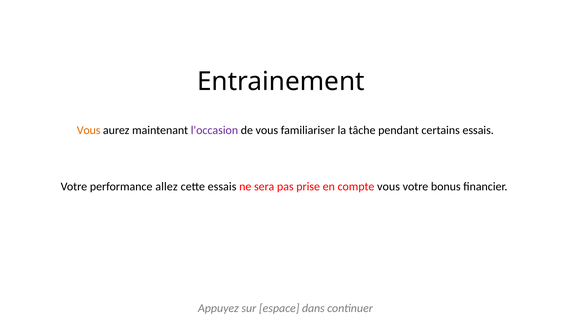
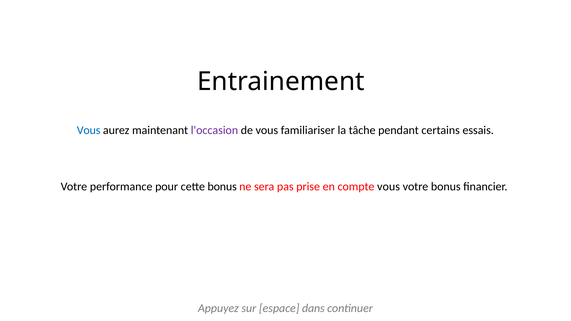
Vous colour: orange -> blue (89, 130)
allez: allez -> pour (167, 187)
cette essais: essais -> bonus (222, 187)
